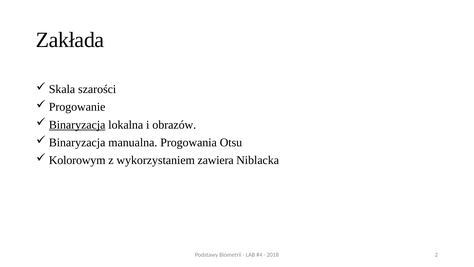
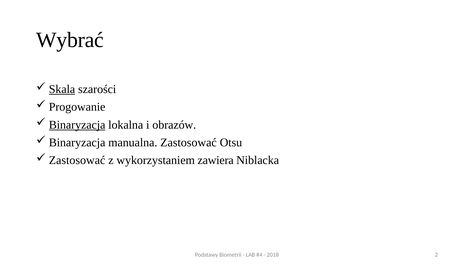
Zakłada: Zakłada -> Wybrać (70, 40)
Skala underline: none -> present (62, 89)
manualna Progowania: Progowania -> Zastosować (189, 142)
Kolorowym: Kolorowym -> Zastosować (77, 160)
